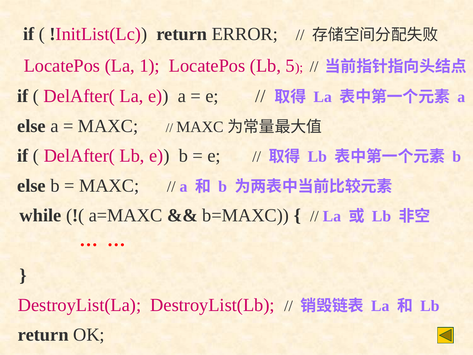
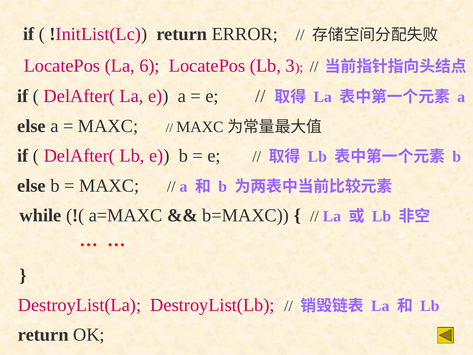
1: 1 -> 6 (150, 66)
5: 5 -> 3 (290, 66)
